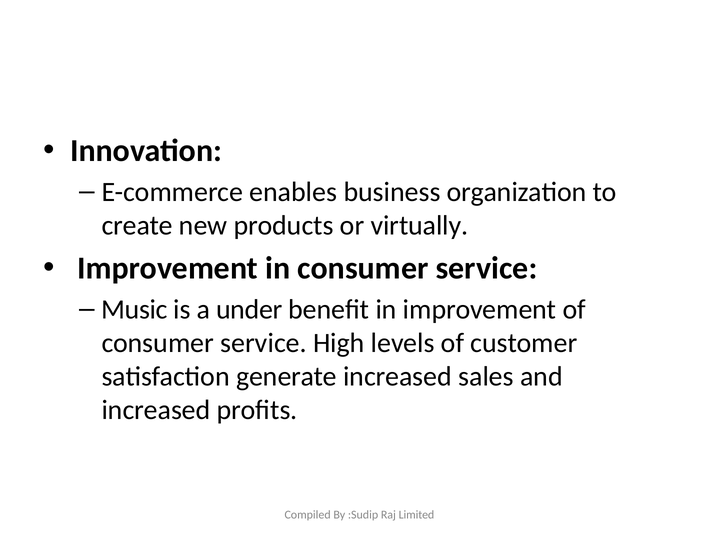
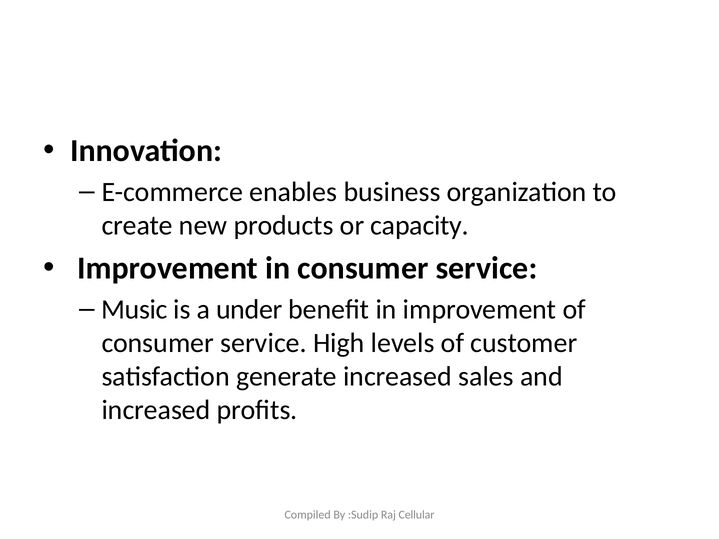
virtually: virtually -> capacity (420, 226)
Limited: Limited -> Cellular (416, 515)
